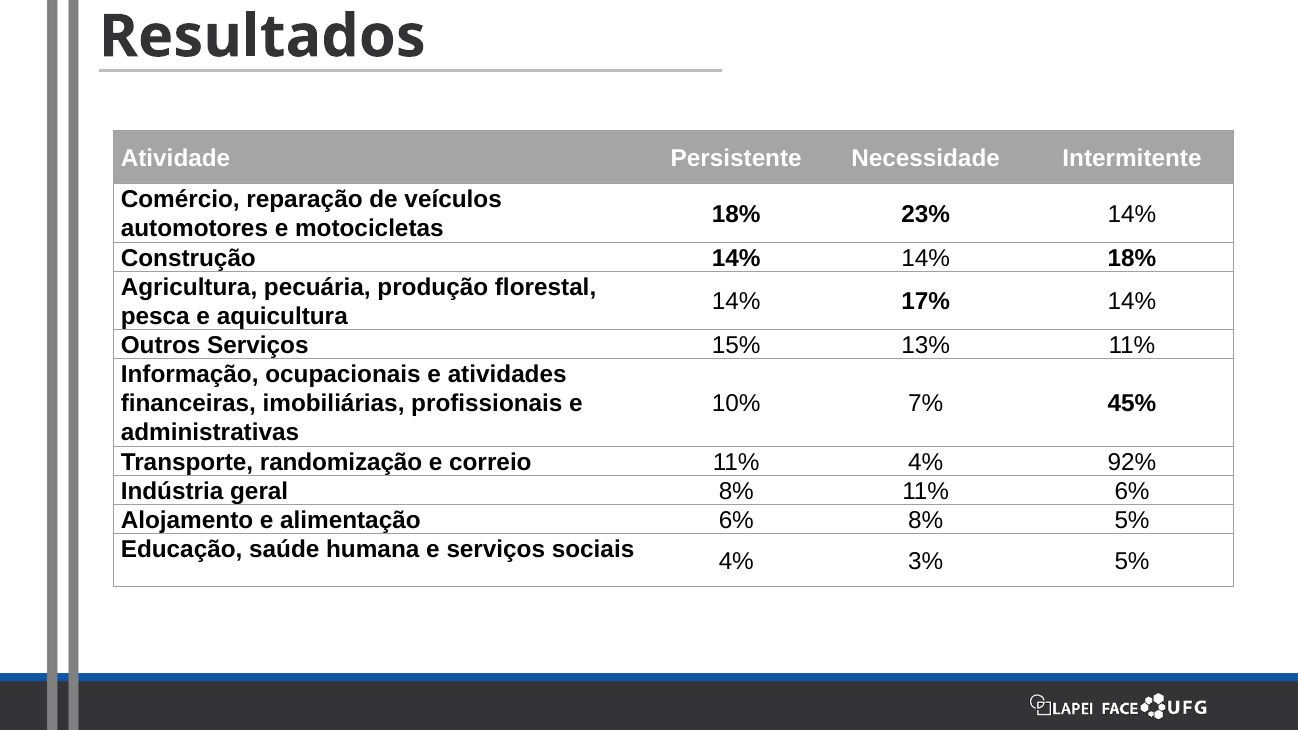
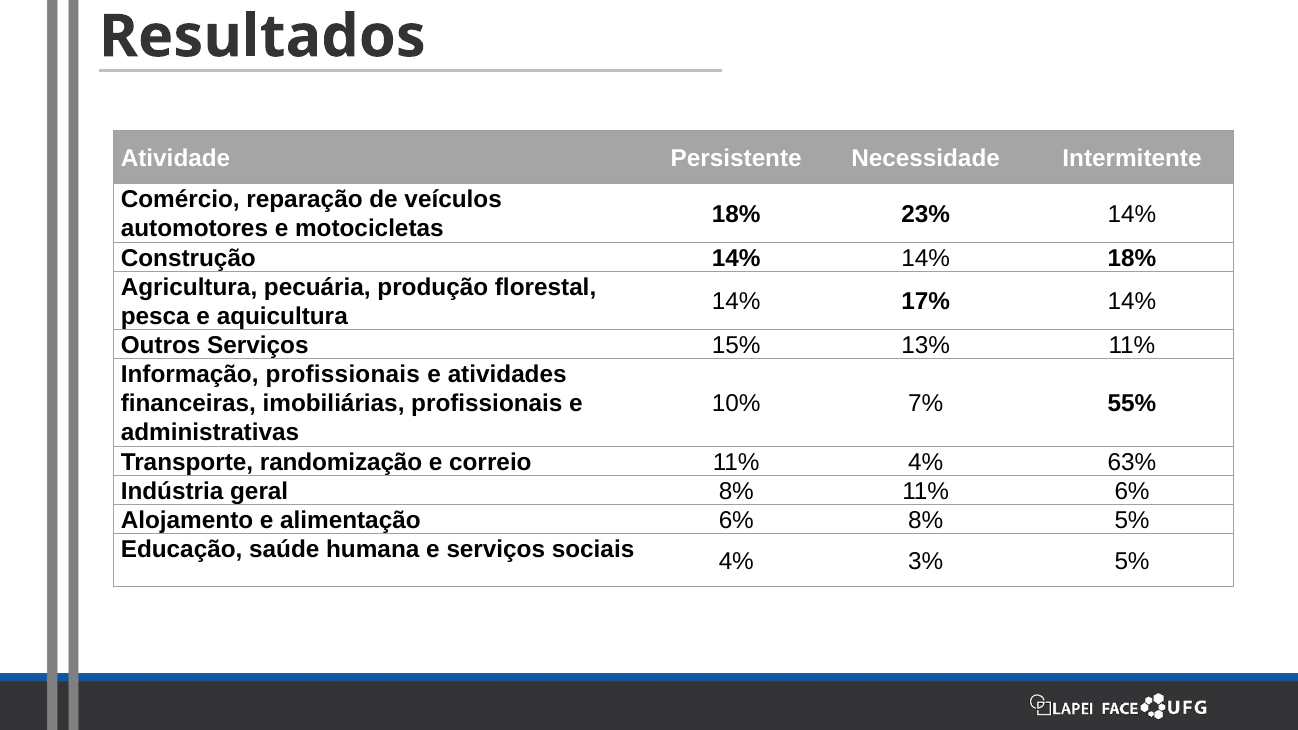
Informação ocupacionais: ocupacionais -> profissionais (343, 375)
45%: 45% -> 55% (1132, 404)
92%: 92% -> 63% (1132, 462)
